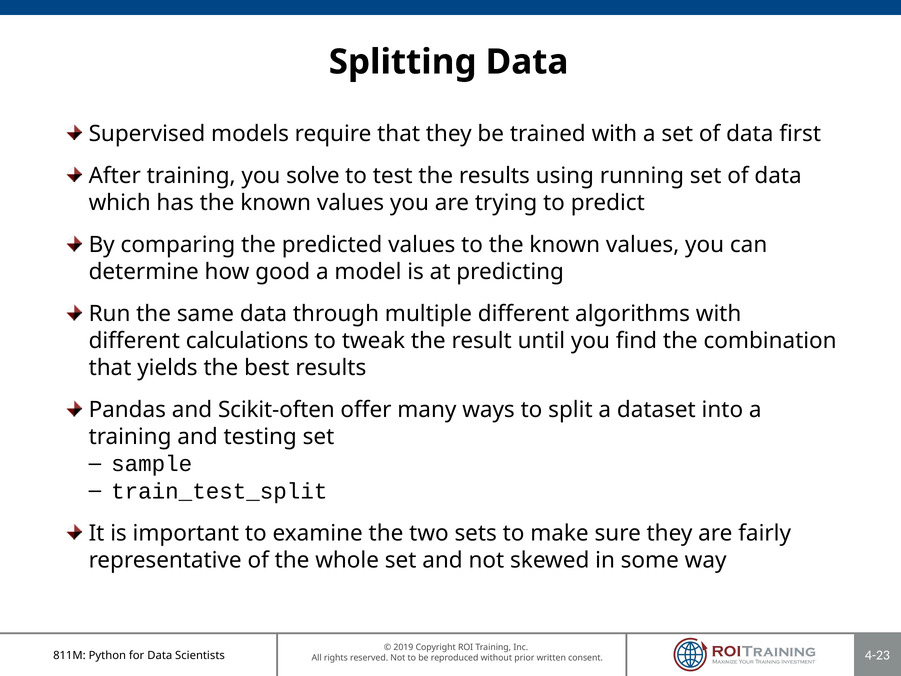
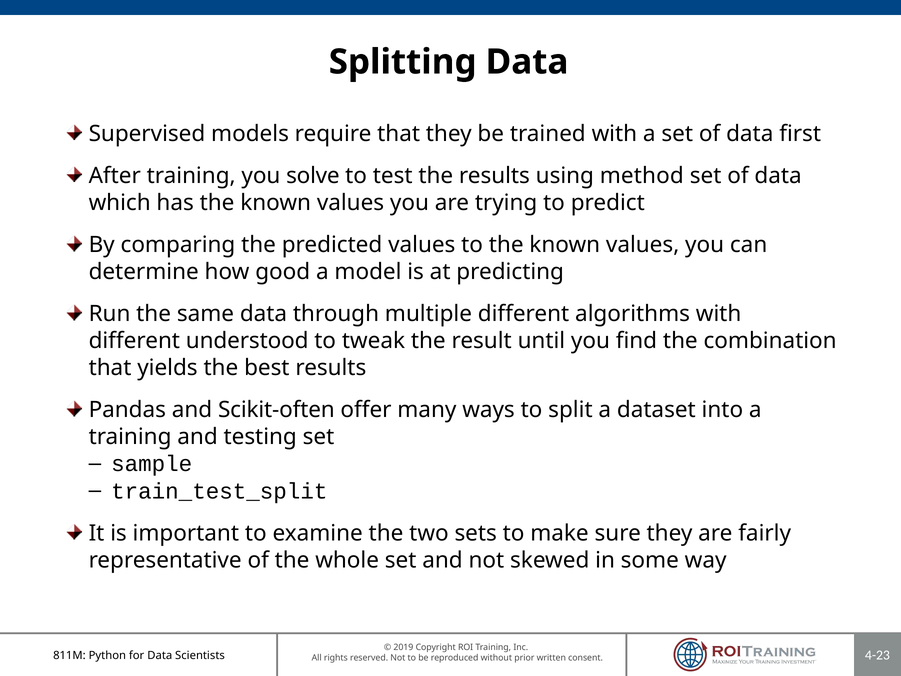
running: running -> method (642, 176)
calculations: calculations -> understood (247, 341)
